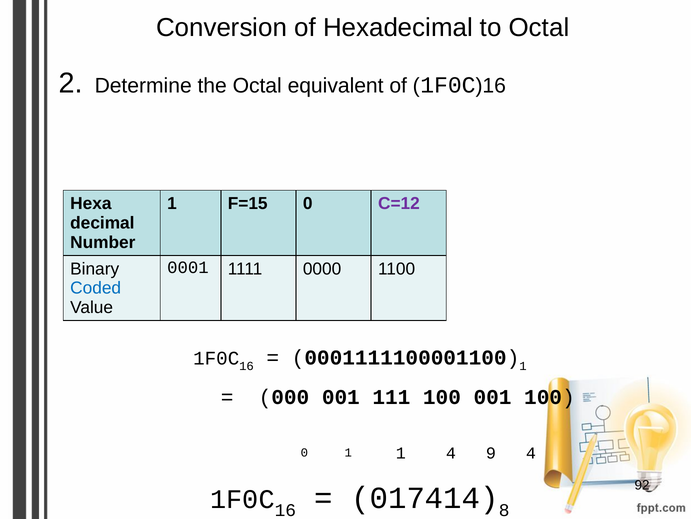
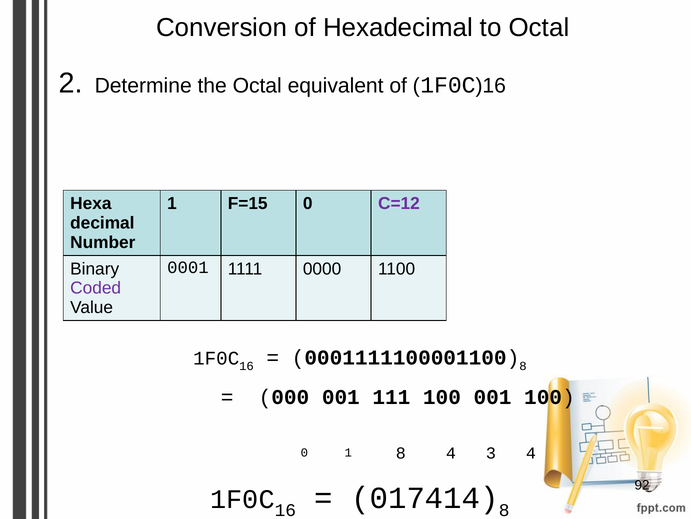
Coded colour: blue -> purple (96, 288)
1: 1 -> 8 (523, 366)
1 1: 1 -> 8 (401, 453)
9: 9 -> 3 (491, 453)
